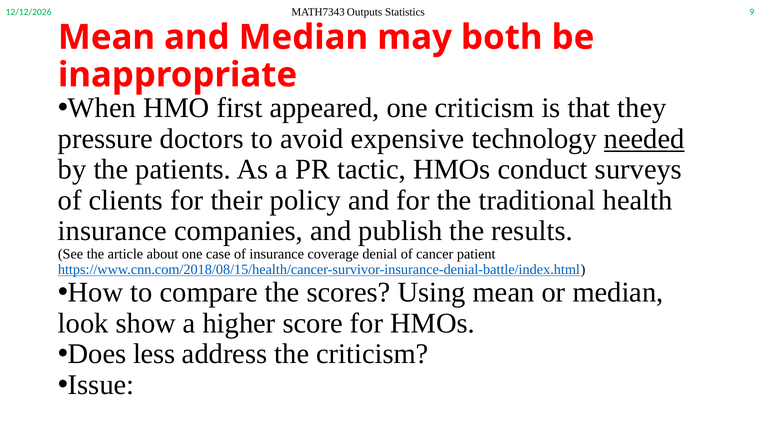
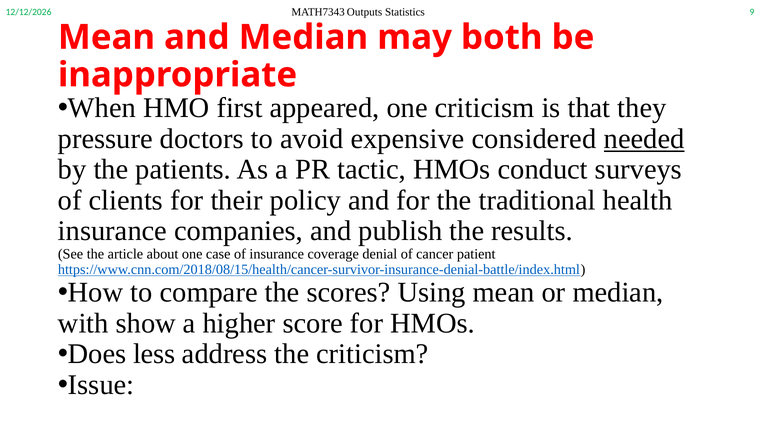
technology: technology -> considered (534, 139)
look: look -> with (83, 324)
